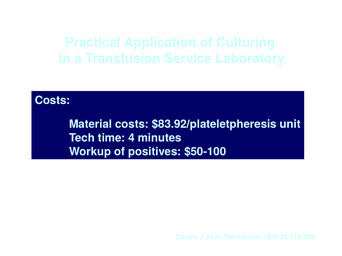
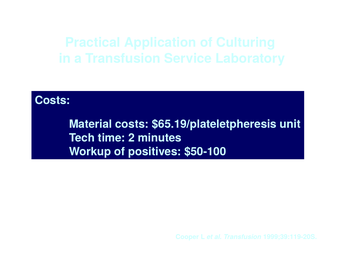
$83.92/plateletpheresis: $83.92/plateletpheresis -> $65.19/plateletpheresis (214, 124)
4: 4 -> 2 (131, 138)
